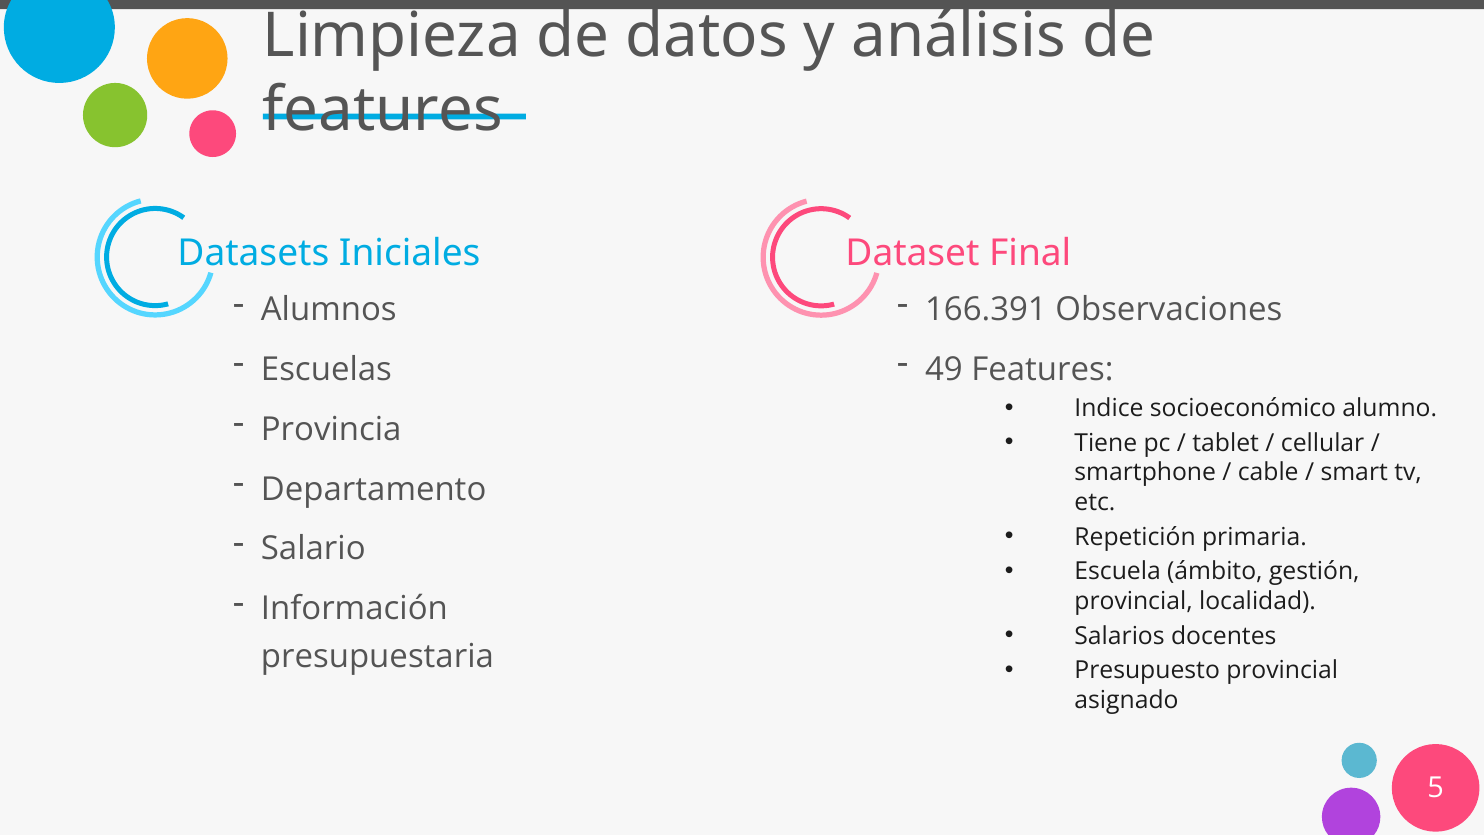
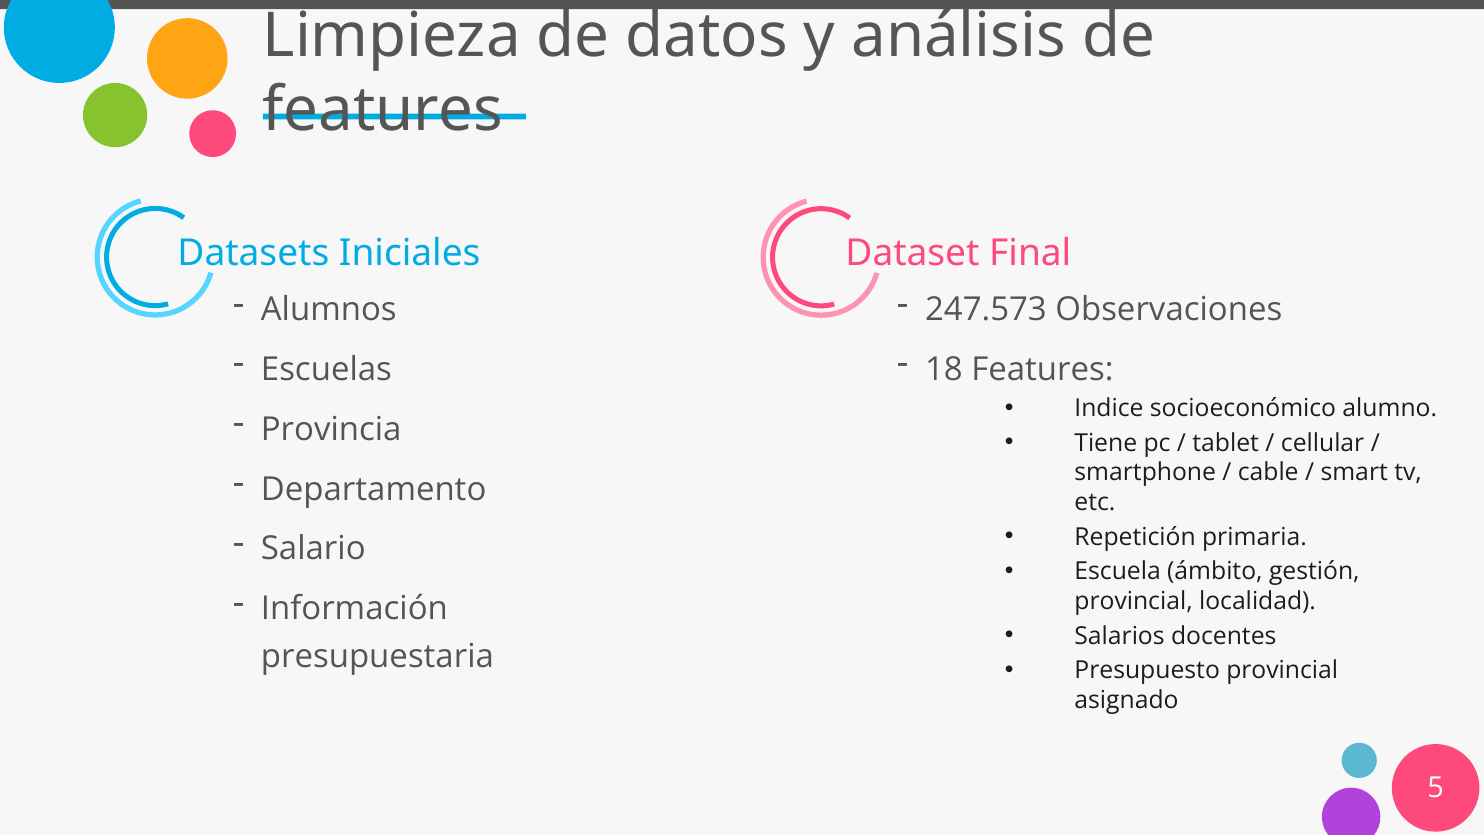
166.391: 166.391 -> 247.573 (986, 309)
49: 49 -> 18 (944, 369)
